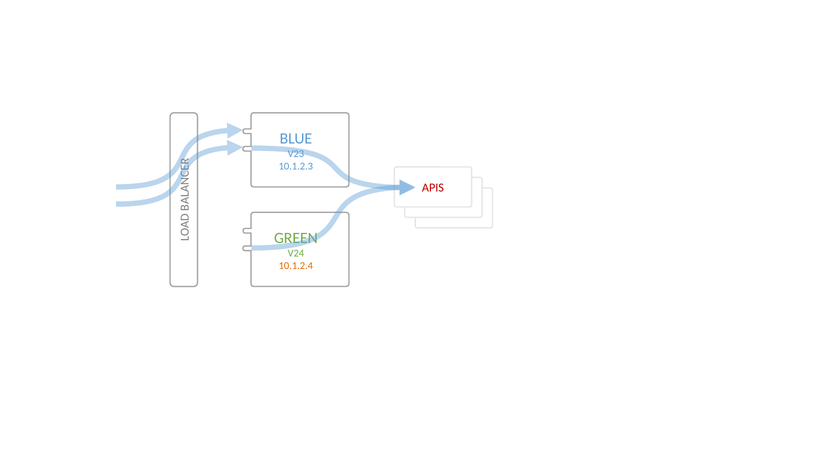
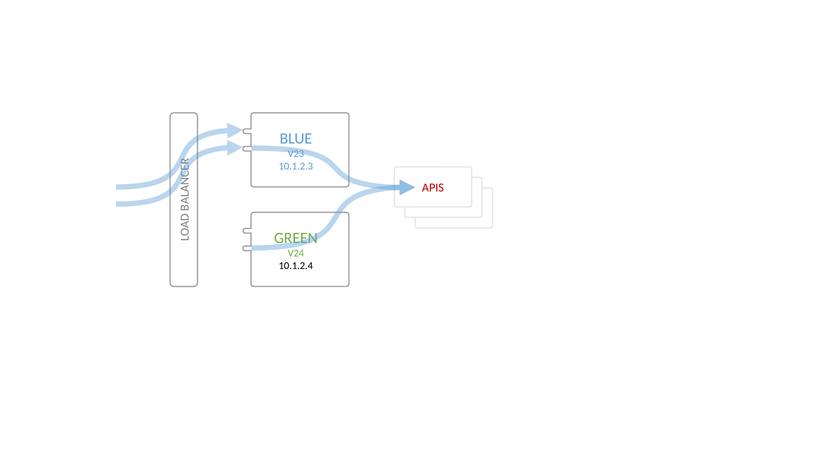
10.1.2.4 colour: orange -> black (296, 266)
